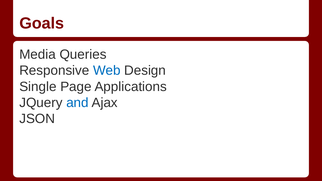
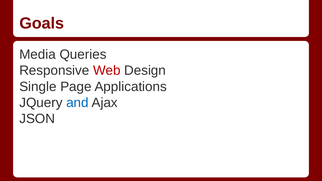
Web colour: blue -> red (107, 71)
